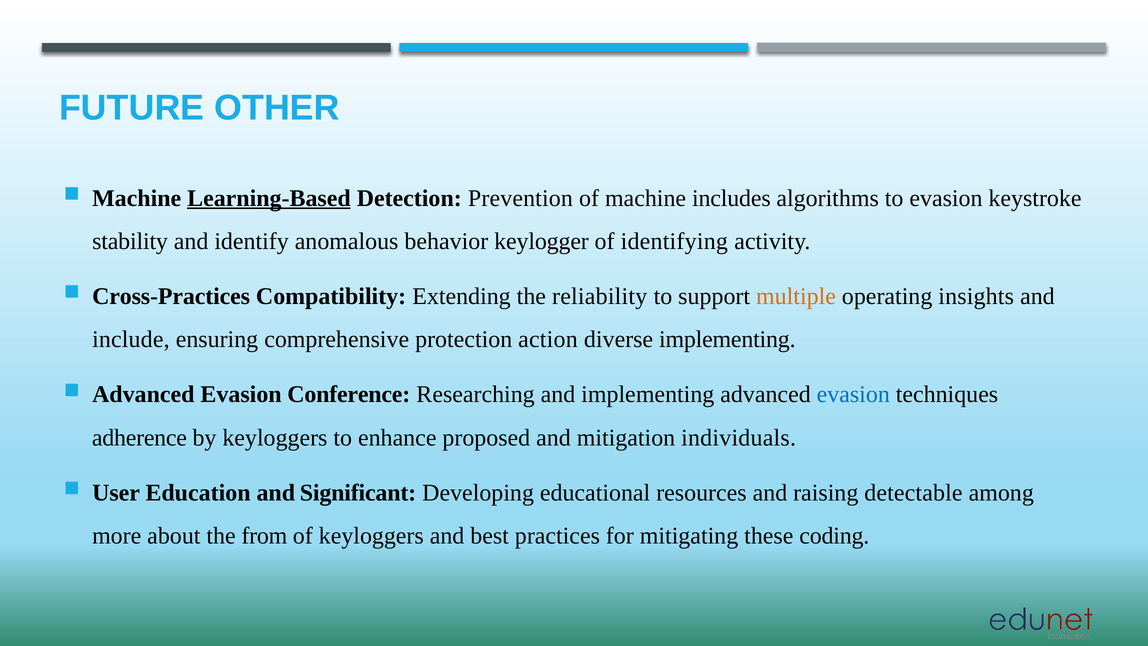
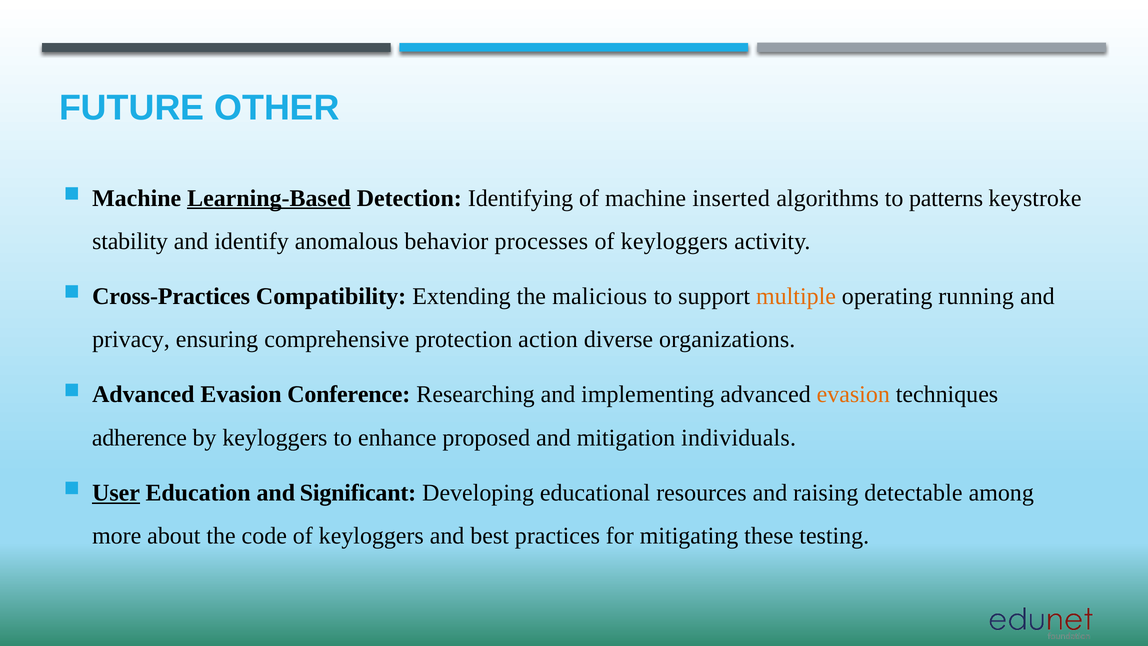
Prevention: Prevention -> Identifying (521, 198)
includes: includes -> inserted (731, 198)
to evasion: evasion -> patterns (946, 198)
keylogger: keylogger -> processes (541, 241)
identifying: identifying -> keyloggers (674, 241)
reliability: reliability -> malicious (600, 296)
insights: insights -> running (976, 296)
include: include -> privacy (131, 339)
diverse implementing: implementing -> organizations (727, 339)
evasion colour: blue -> orange (853, 394)
User underline: none -> present (116, 493)
from: from -> code (264, 536)
coding: coding -> testing (834, 536)
